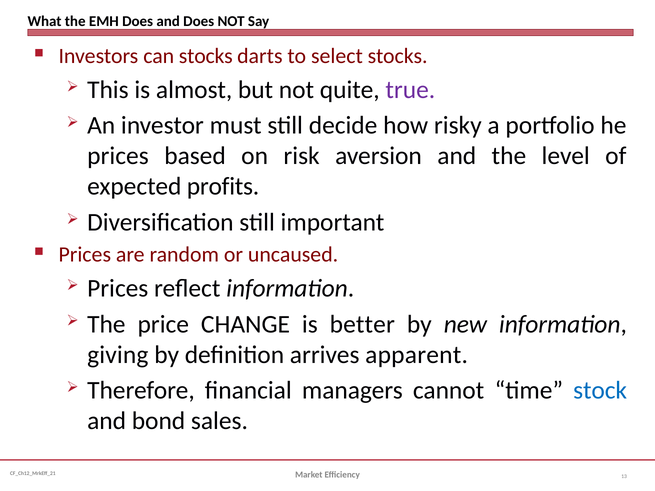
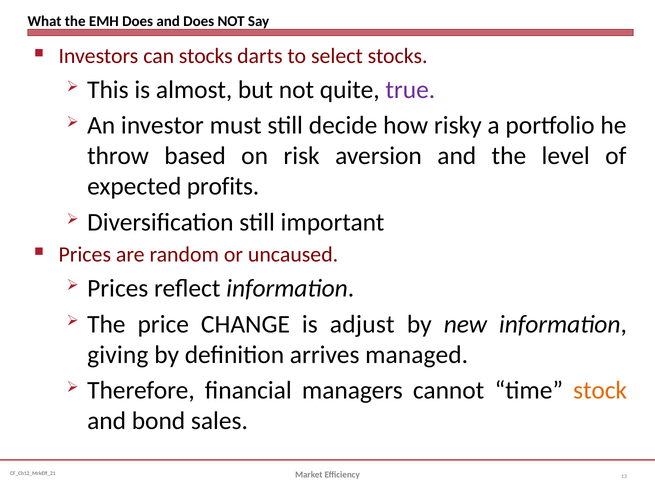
prices: prices -> throw (118, 156)
better: better -> adjust (362, 324)
apparent: apparent -> managed (417, 355)
stock colour: blue -> orange (600, 391)
